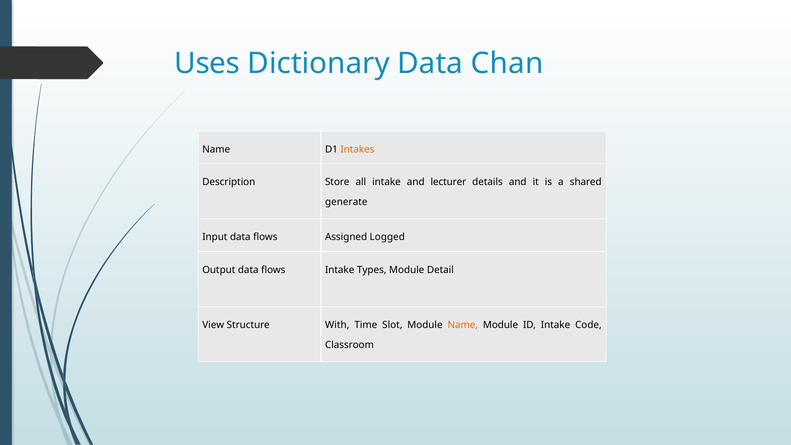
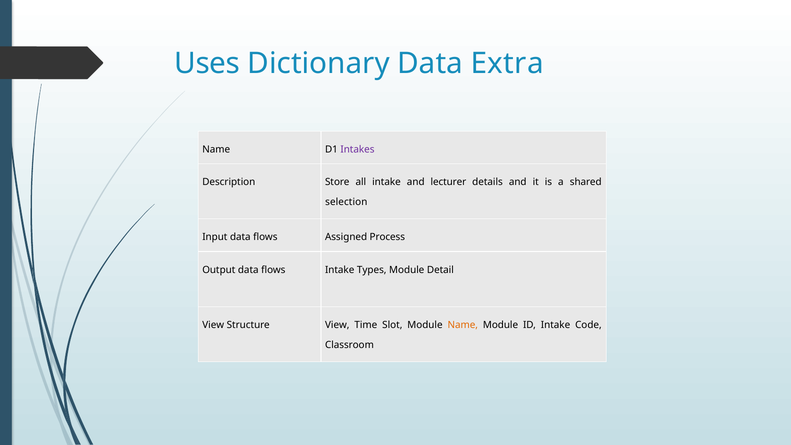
Chan: Chan -> Extra (507, 63)
Intakes colour: orange -> purple (357, 149)
generate: generate -> selection (346, 202)
Logged: Logged -> Process (387, 237)
Structure With: With -> View (337, 325)
